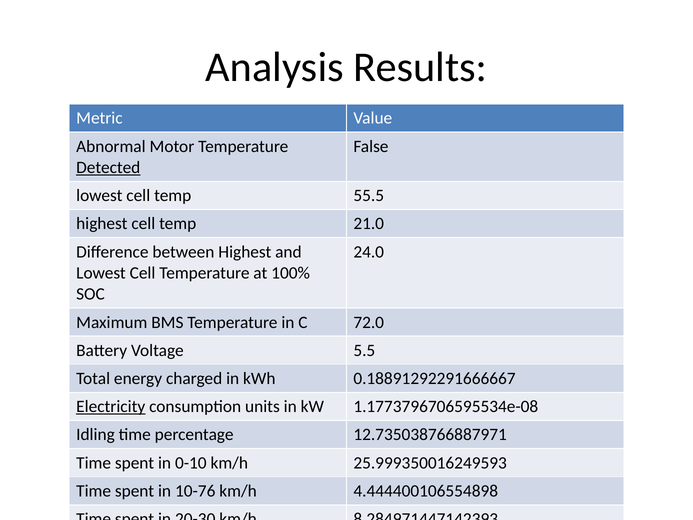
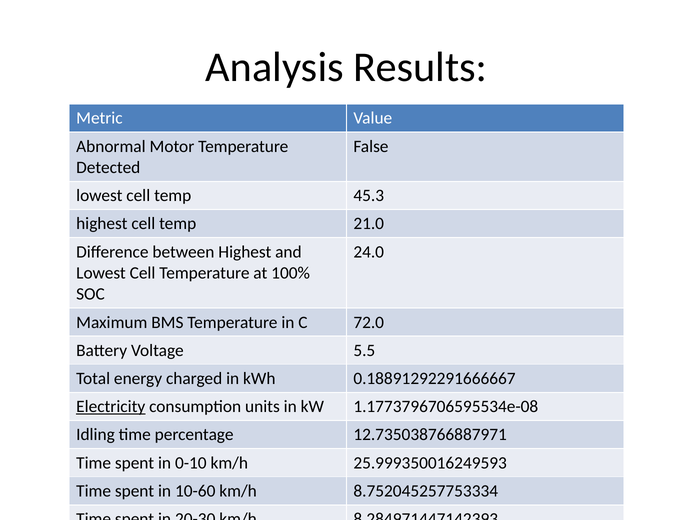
Detected underline: present -> none (108, 167)
55.5: 55.5 -> 45.3 (369, 196)
10-76: 10-76 -> 10-60 (195, 491)
4.444400106554898: 4.444400106554898 -> 8.752045257753334 (426, 491)
